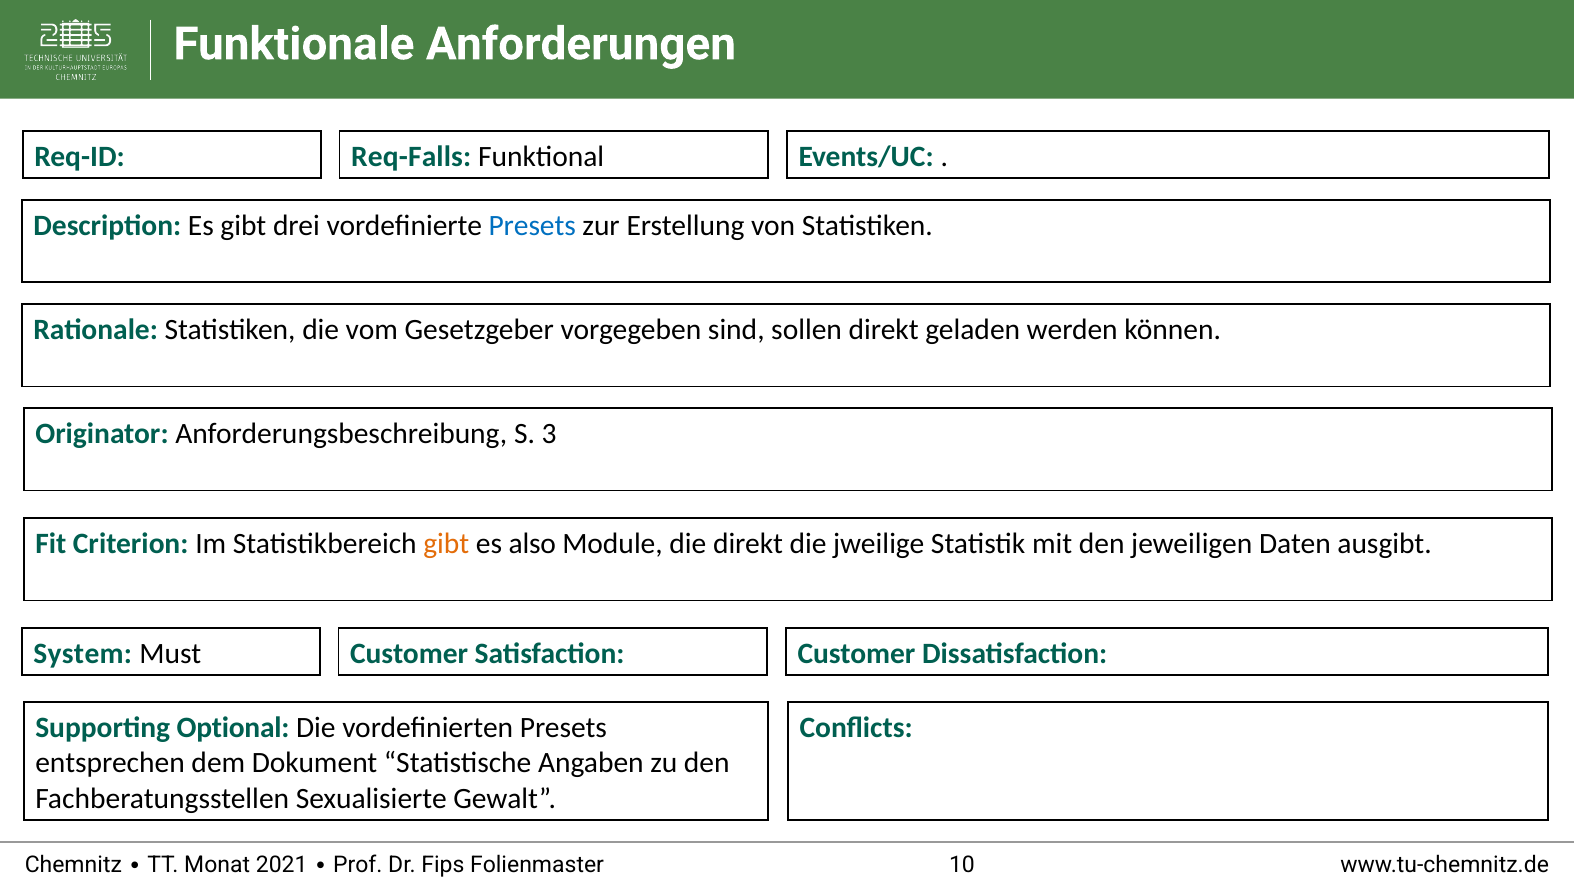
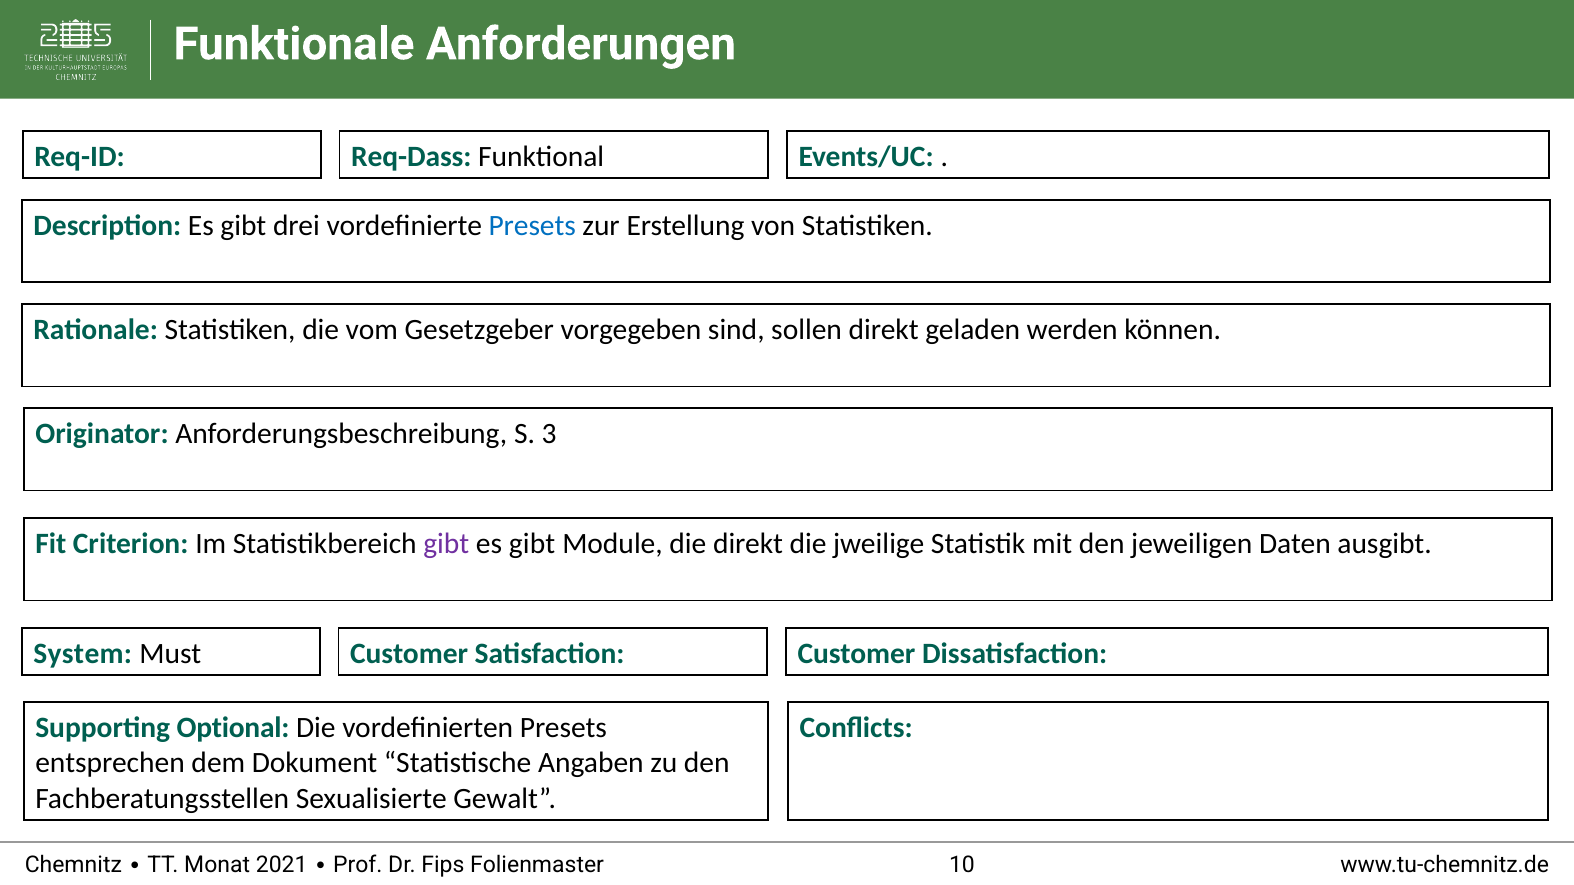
Req-Falls: Req-Falls -> Req-Dass (411, 156)
gibt colour: orange -> purple (446, 544)
also: also -> gibt (532, 544)
